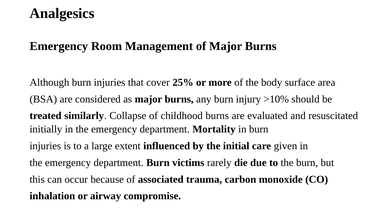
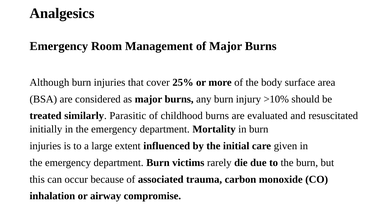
Collapse: Collapse -> Parasitic (128, 116)
